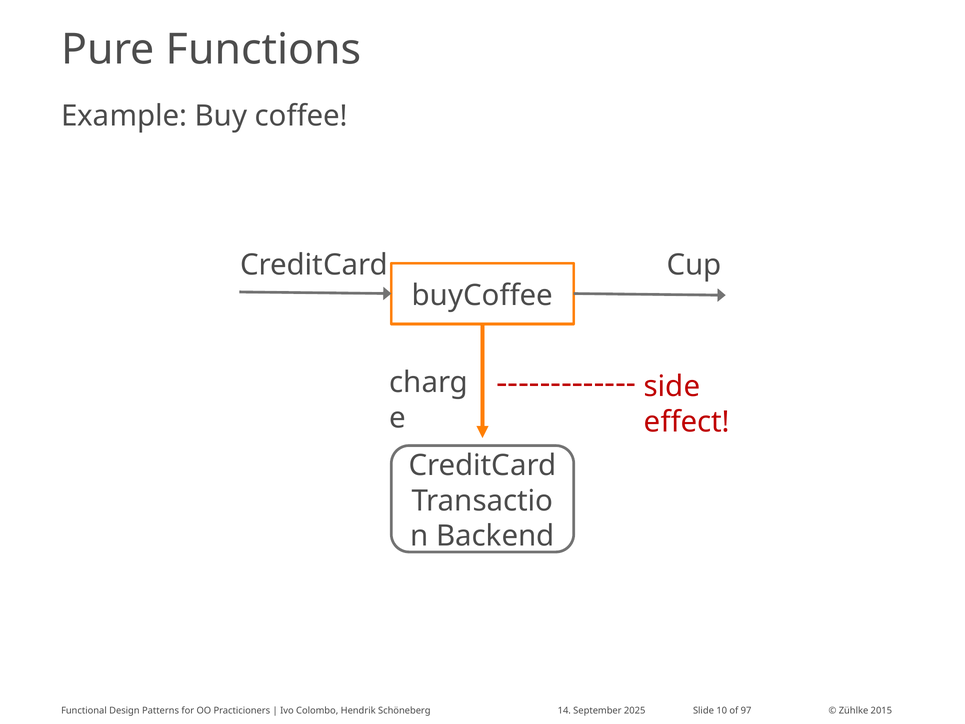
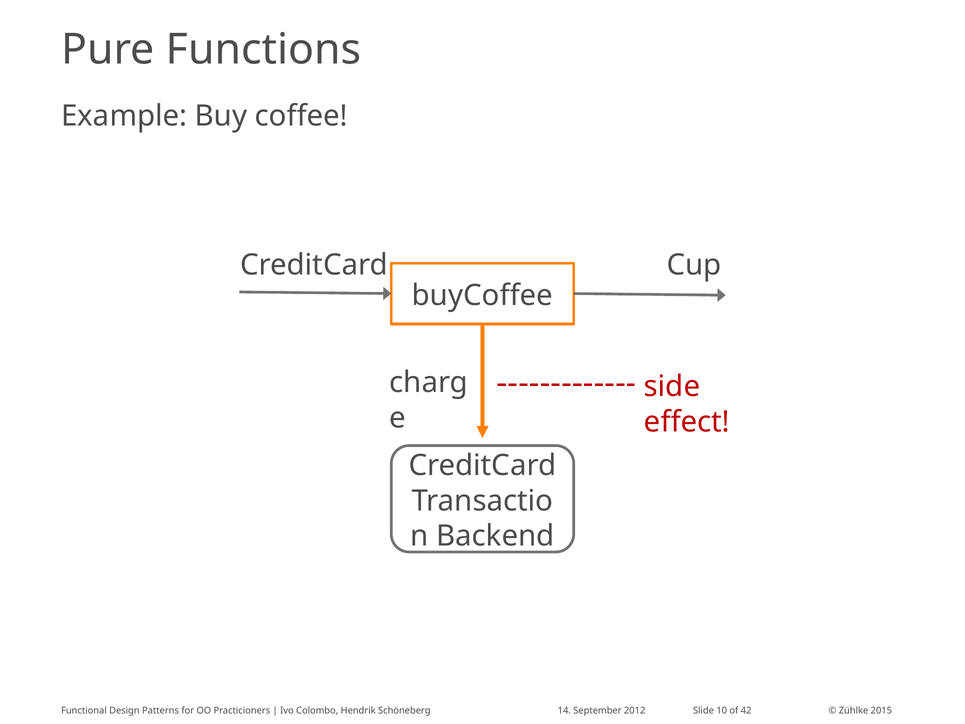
2025: 2025 -> 2012 (635, 711)
97: 97 -> 42 (746, 711)
